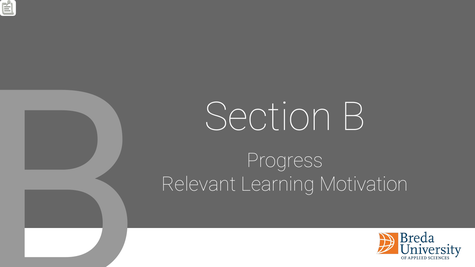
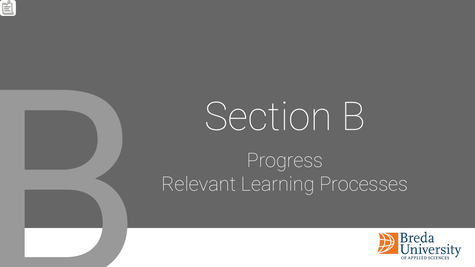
Motivation: Motivation -> Processes (364, 184)
